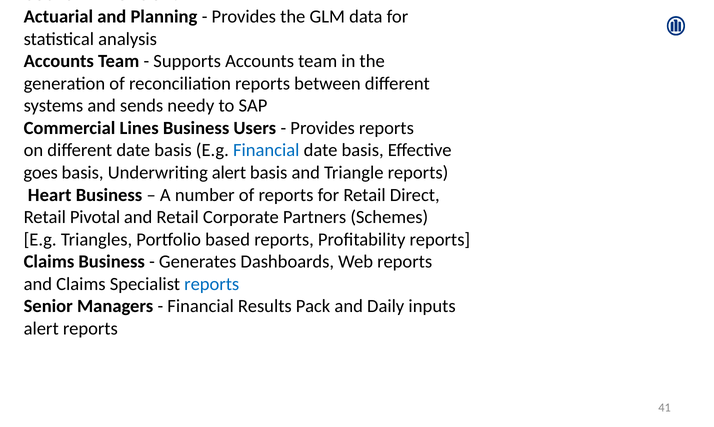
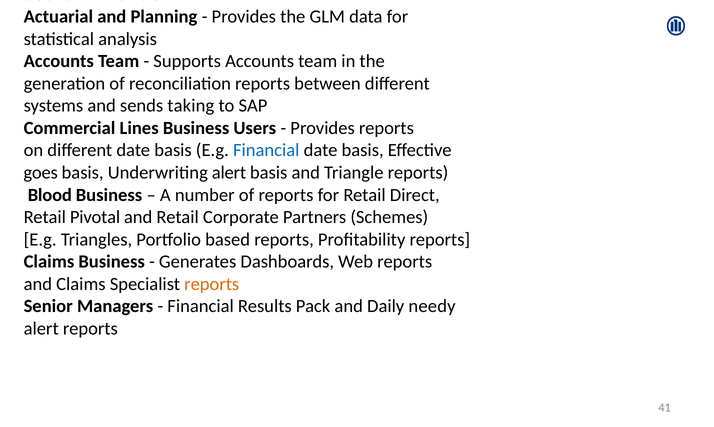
needy: needy -> taking (191, 106)
Heart: Heart -> Blood (50, 195)
reports colour: blue -> orange (212, 284)
inputs: inputs -> needy (432, 306)
